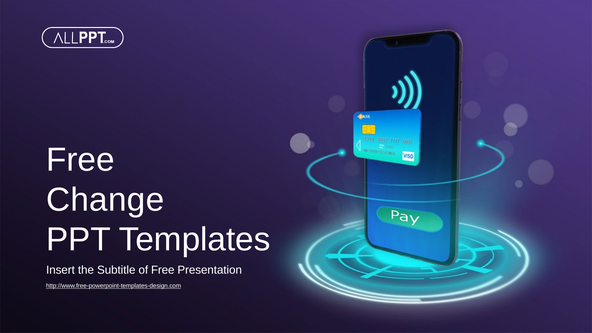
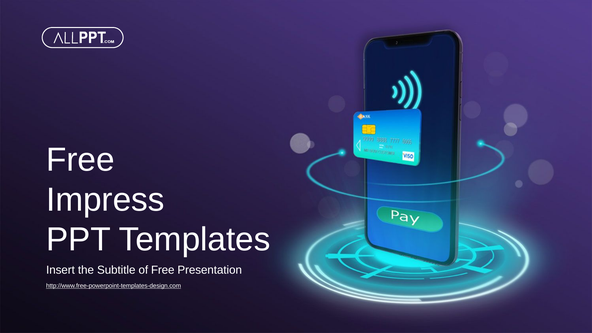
Change: Change -> Impress (105, 200)
